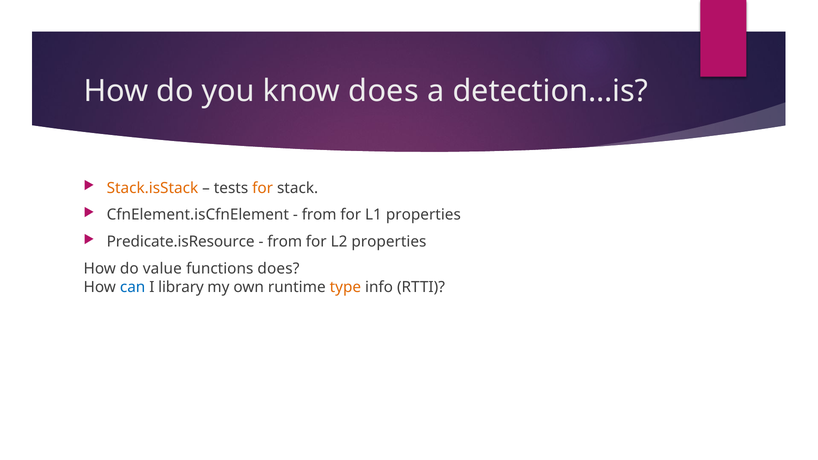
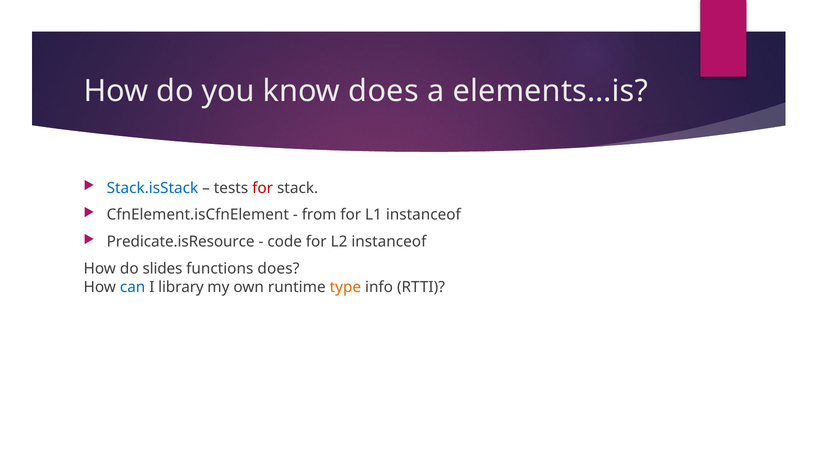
detection…is: detection…is -> elements…is (550, 91)
Stack.isStack colour: orange -> blue (152, 188)
for colour: orange -> red (263, 188)
L1 properties: properties -> instanceof (423, 215)
from: from -> code (285, 242)
L2 properties: properties -> instanceof (389, 242)
value: value -> slides (163, 269)
